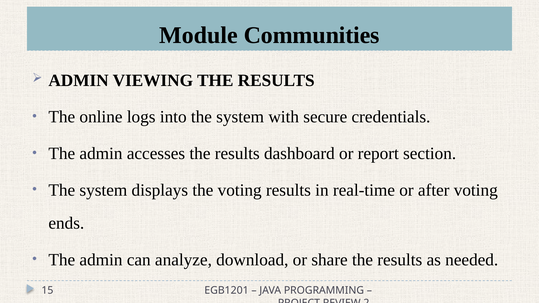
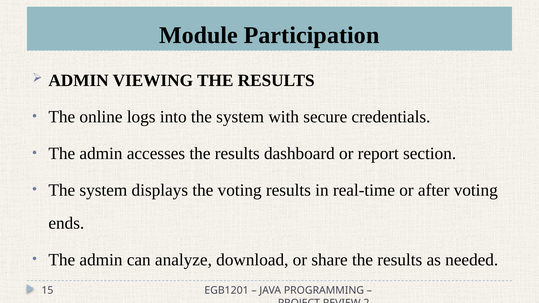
Communities: Communities -> Participation (312, 35)
